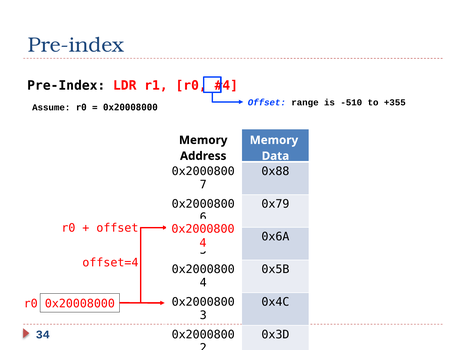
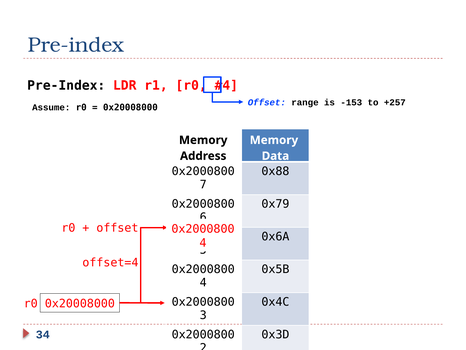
-510: -510 -> -153 (351, 102)
+355: +355 -> +257 (395, 102)
